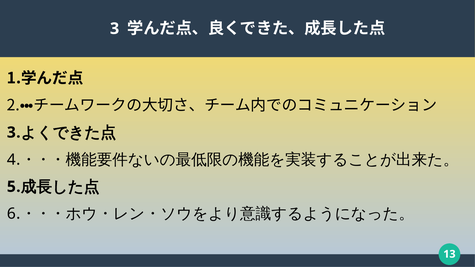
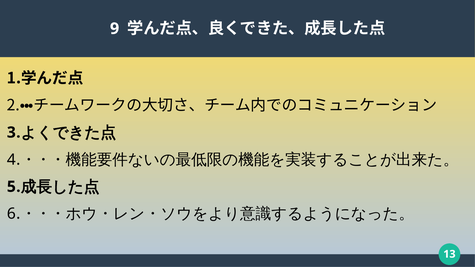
3: 3 -> 9 (115, 29)
